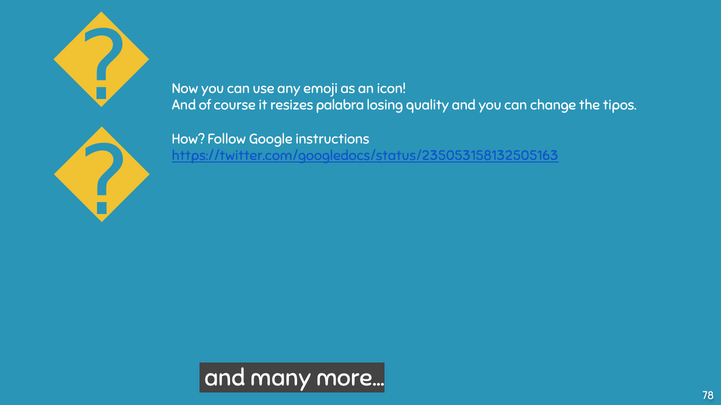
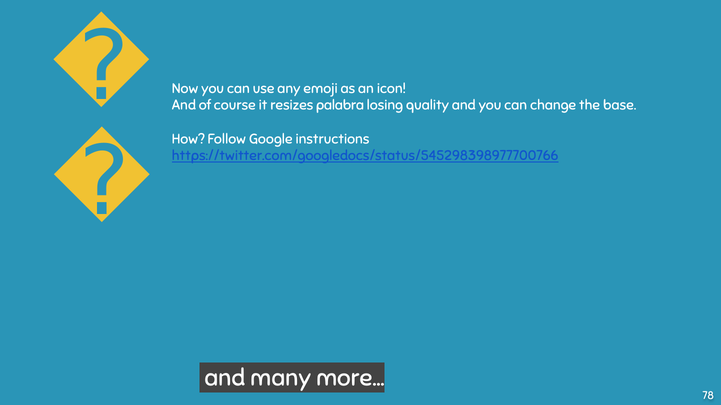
tipos: tipos -> base (620, 106)
https://twitter.com/googledocs/status/235053158132505163: https://twitter.com/googledocs/status/235053158132505163 -> https://twitter.com/googledocs/status/545298398977700766 (365, 156)
